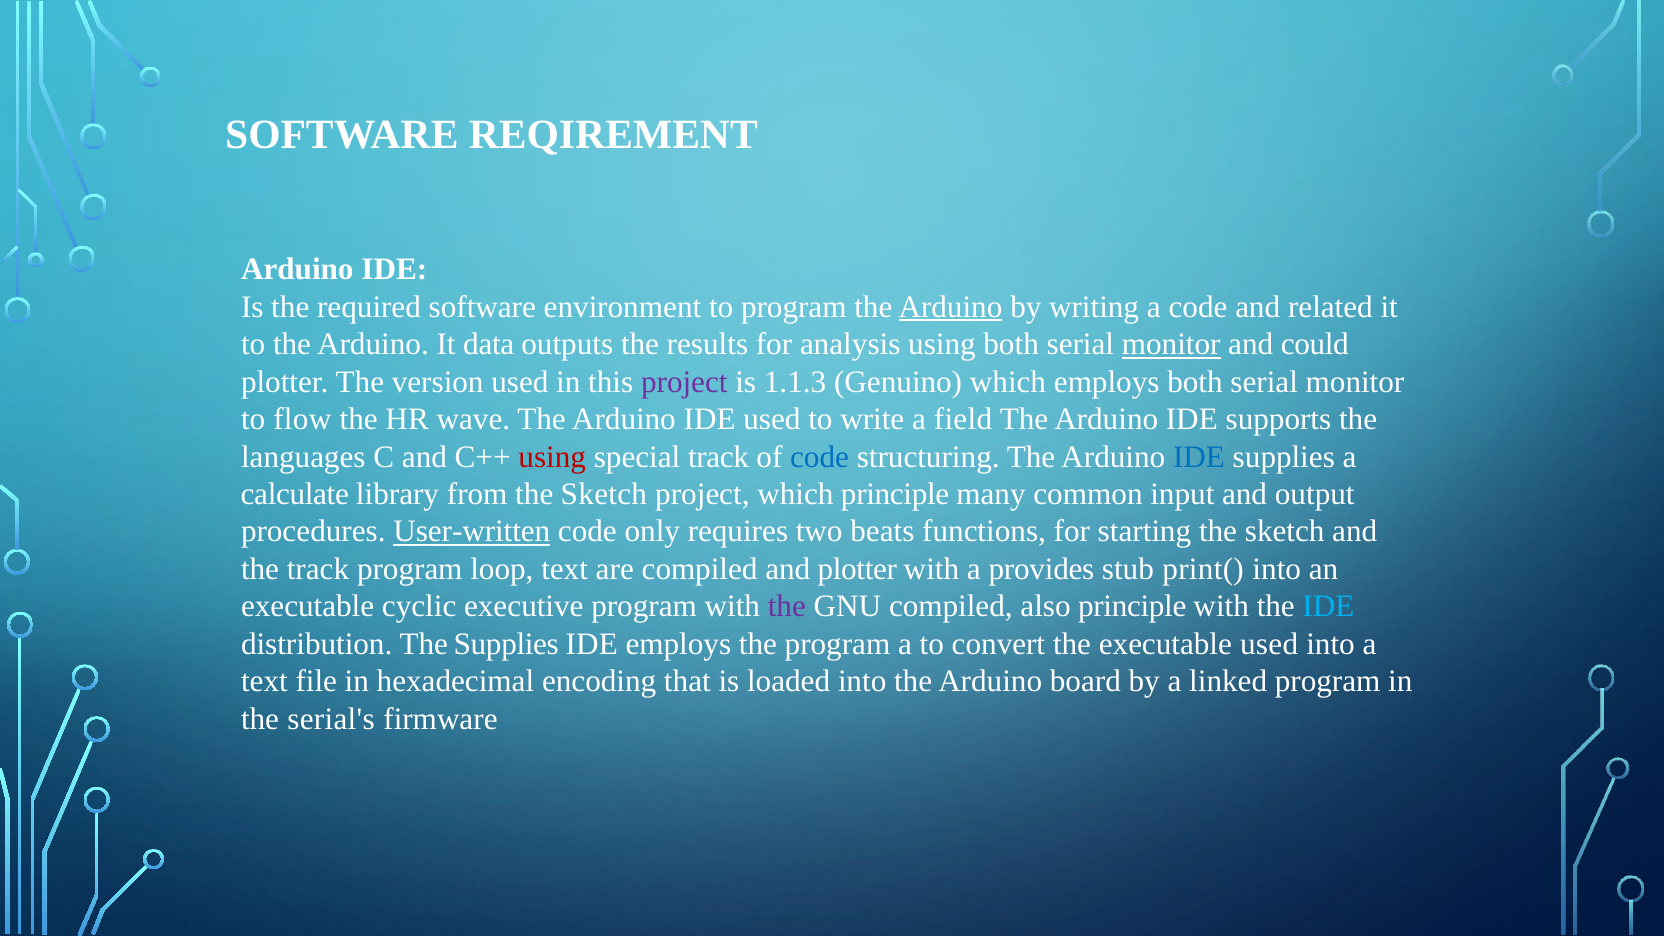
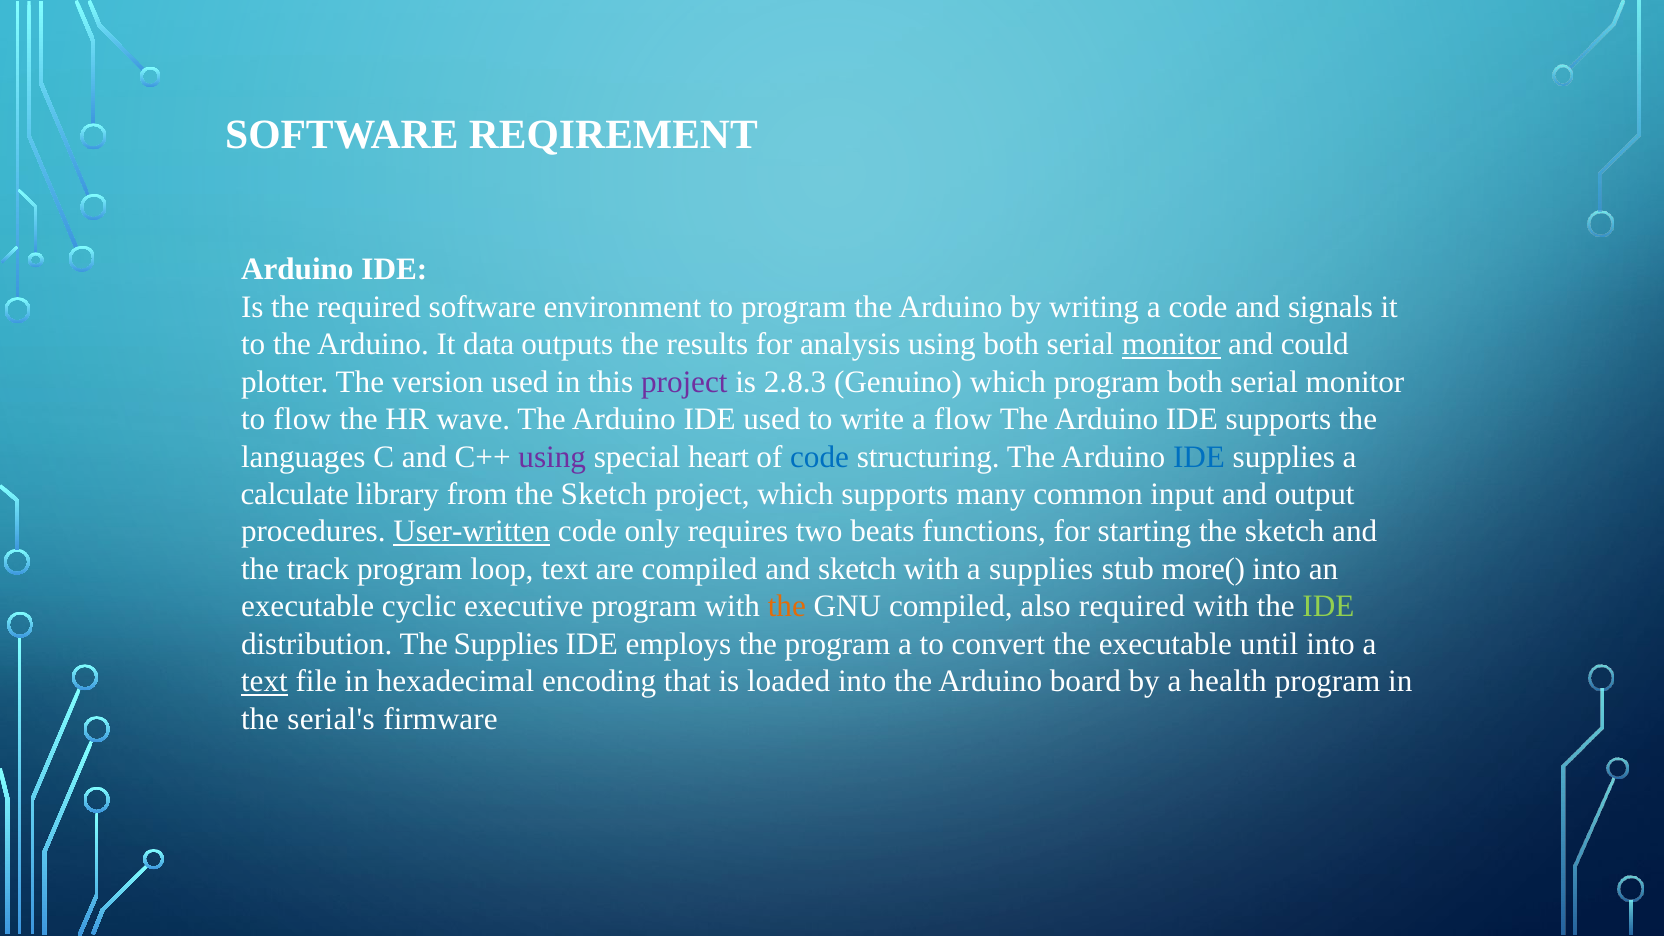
Arduino underline: present -> none (950, 307)
related: related -> signals (1331, 307)
1.1.3: 1.1.3 -> 2.8.3 (795, 382)
which employs: employs -> program (1107, 382)
a field: field -> flow (963, 419)
using colour: red -> purple (552, 457)
special track: track -> heart (719, 457)
which principle: principle -> supports (895, 494)
and plotter: plotter -> sketch (857, 569)
a provides: provides -> supplies (1041, 569)
print(: print( -> more( (1203, 569)
the colour: purple -> orange (787, 606)
also principle: principle -> required (1132, 606)
IDE colour: light blue -> light green (1328, 606)
executable used: used -> until (1269, 644)
text underline: none -> present (264, 681)
linked: linked -> health (1228, 681)
